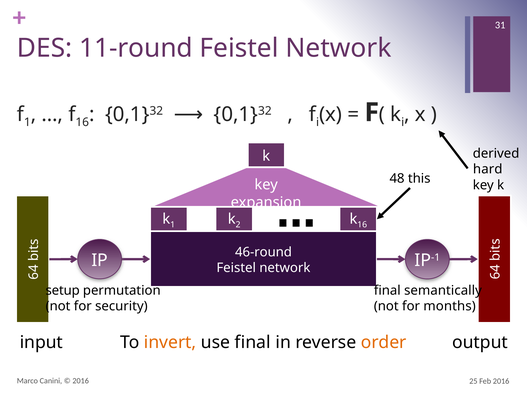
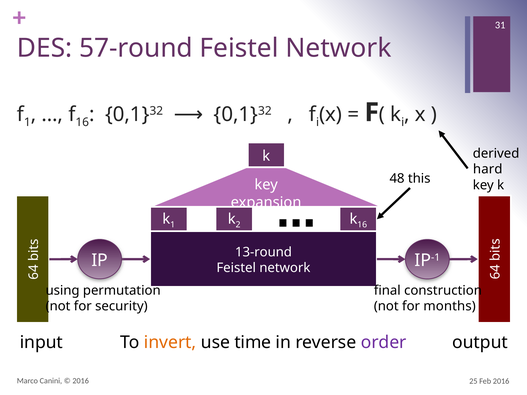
11-round: 11-round -> 57-round (136, 48)
46-round: 46-round -> 13-round (263, 252)
setup: setup -> using (63, 291)
semantically: semantically -> construction (443, 291)
use final: final -> time (253, 343)
order colour: orange -> purple (384, 343)
